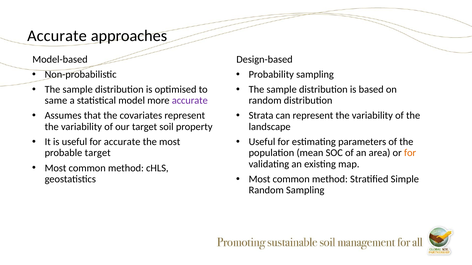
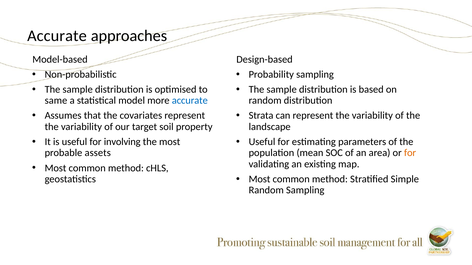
accurate colour: purple -> blue (190, 101)
for accurate: accurate -> involving (122, 142)
probable target: target -> assets (98, 153)
